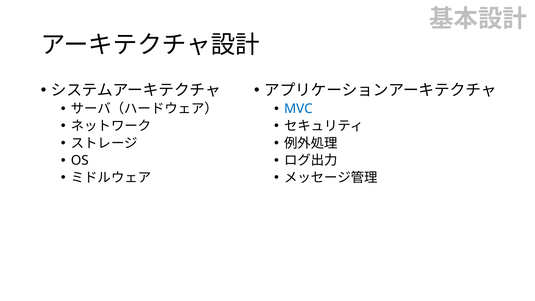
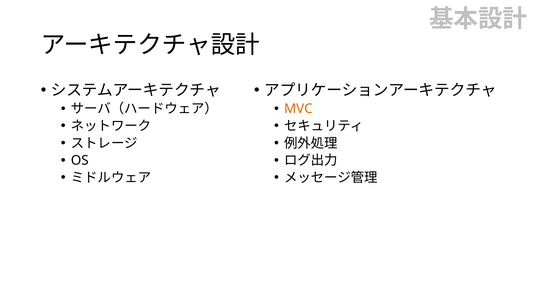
MVC colour: blue -> orange (298, 109)
